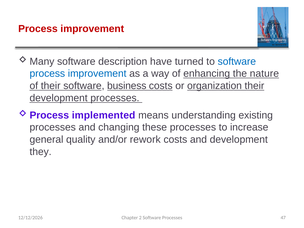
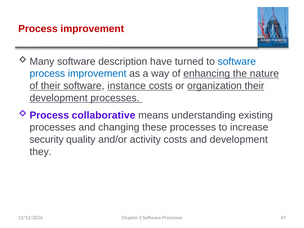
business: business -> instance (127, 86)
implemented: implemented -> collaborative (104, 115)
general: general -> security (47, 140)
rework: rework -> activity (145, 140)
